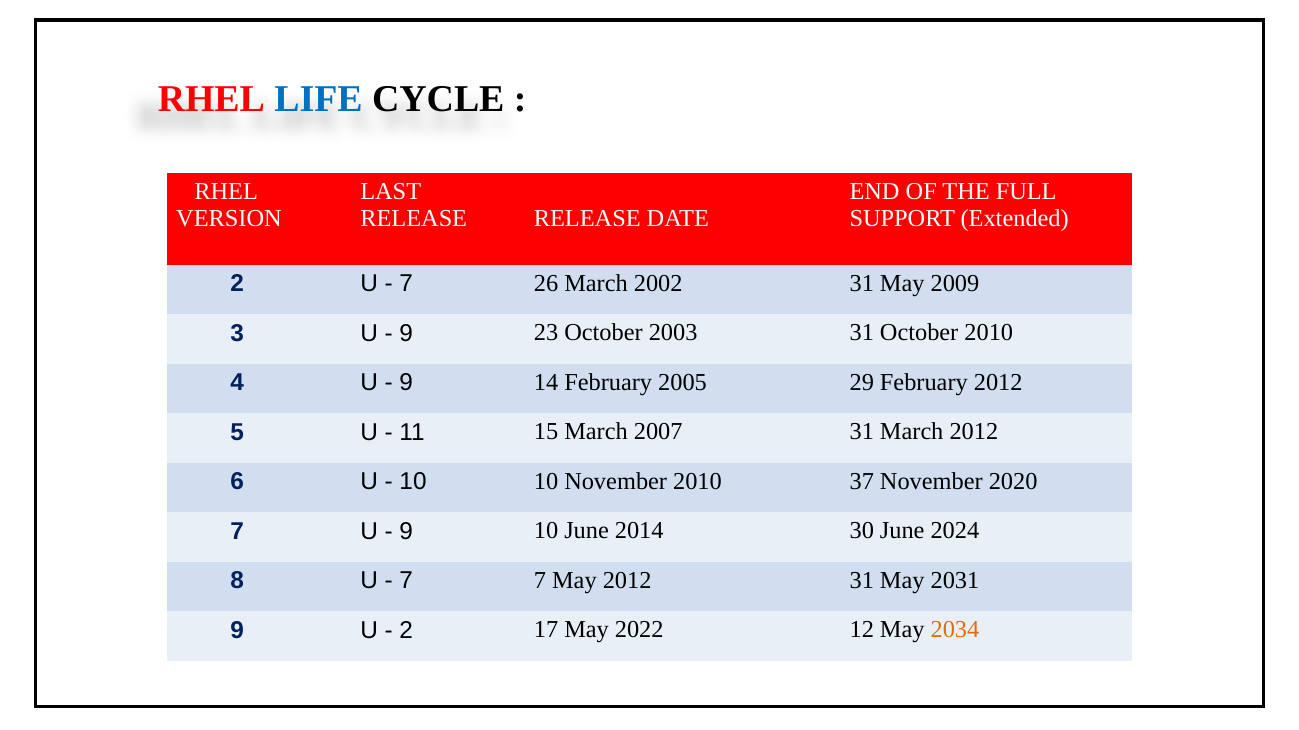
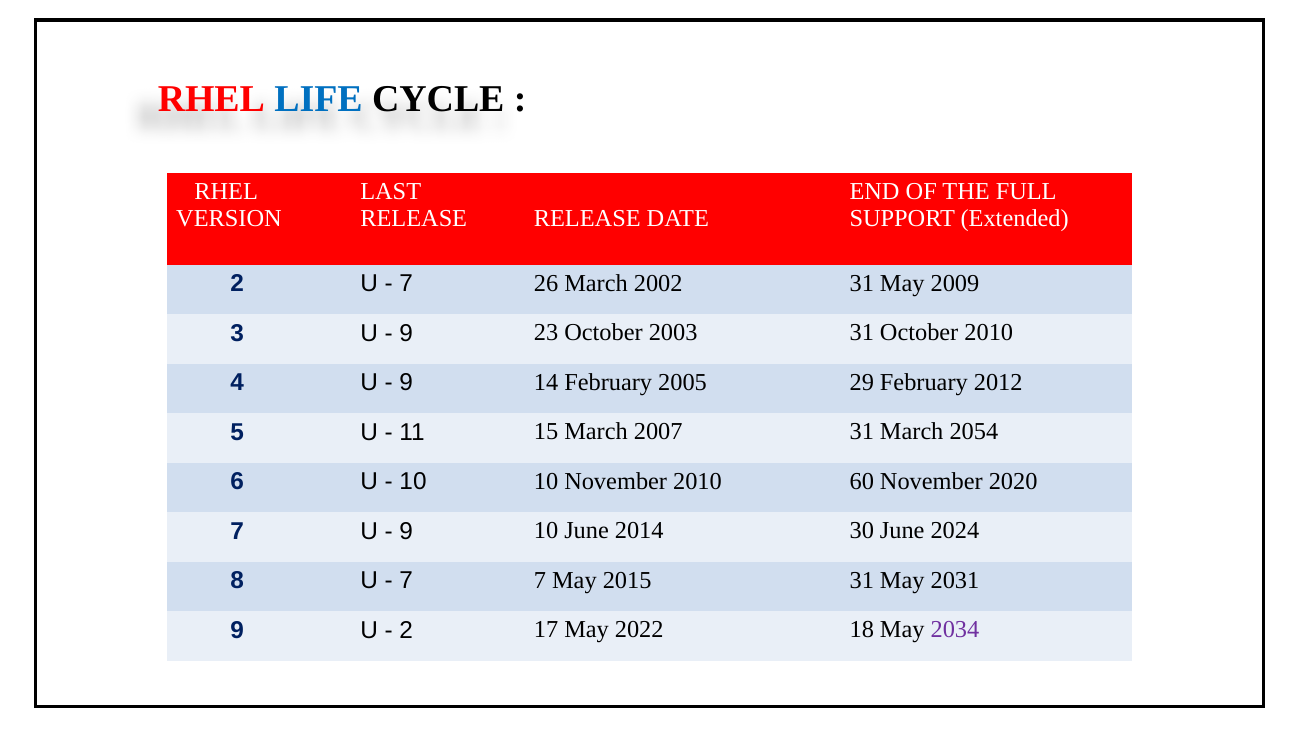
March 2012: 2012 -> 2054 (974, 432)
37: 37 -> 60 (862, 482)
May 2012: 2012 -> 2015 (627, 581)
12: 12 -> 18 (862, 631)
2034 colour: orange -> purple (955, 631)
